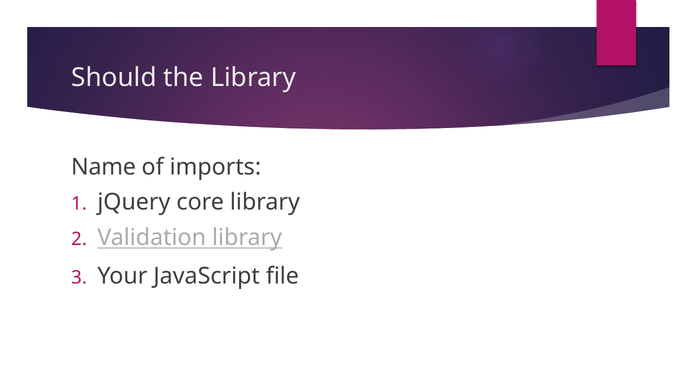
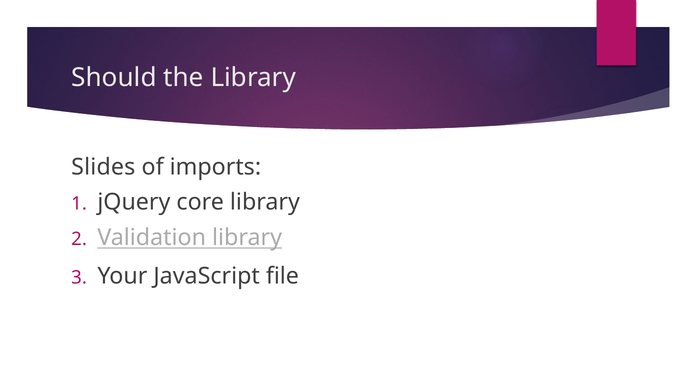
Name: Name -> Slides (103, 167)
